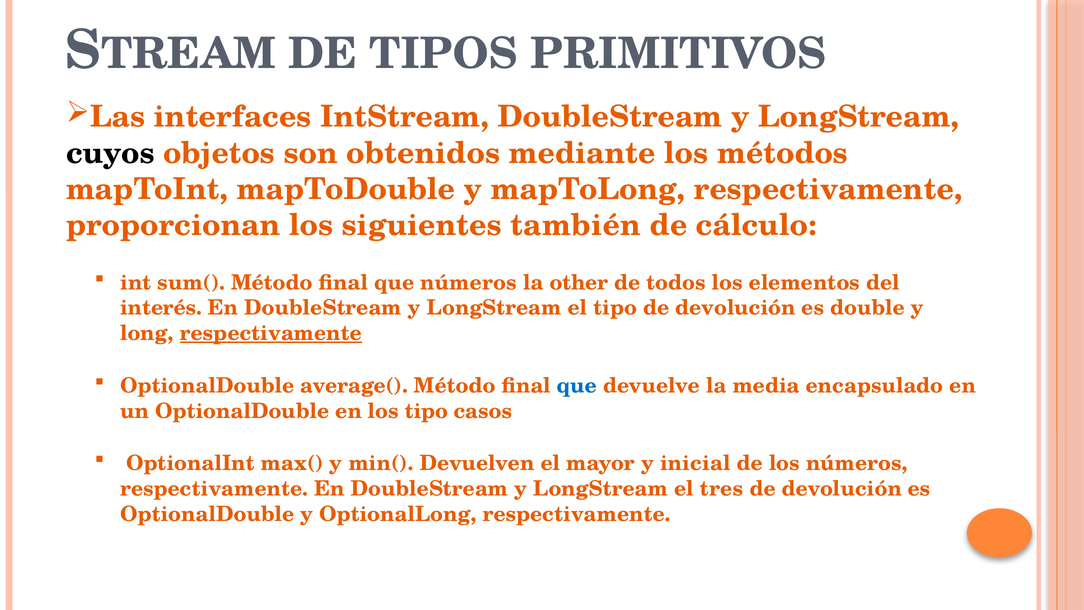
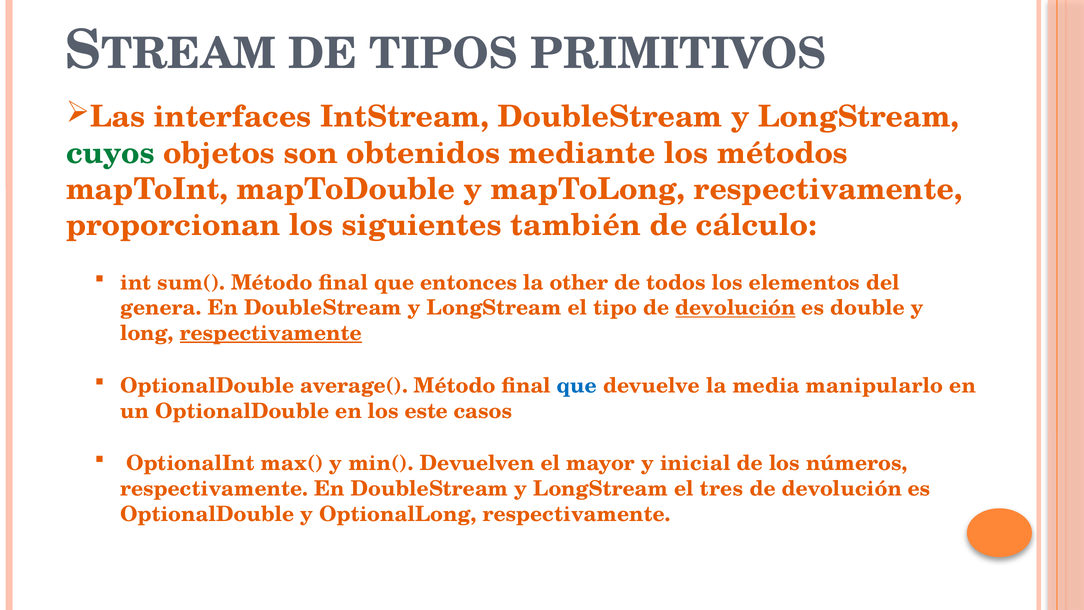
cuyos colour: black -> green (110, 153)
que números: números -> entonces (469, 283)
interés: interés -> genera (161, 308)
devolución underline: none -> present (735, 308)
encapsulado: encapsulado -> manipularlo (875, 386)
los tipo: tipo -> este (426, 411)
